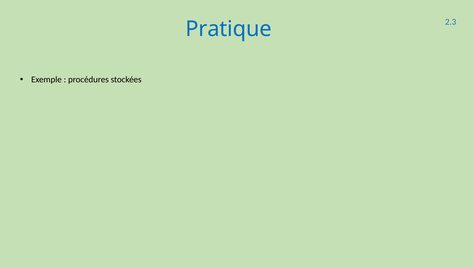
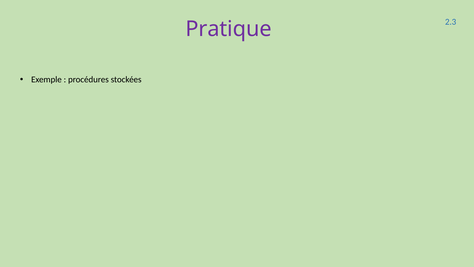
Pratique colour: blue -> purple (229, 29)
